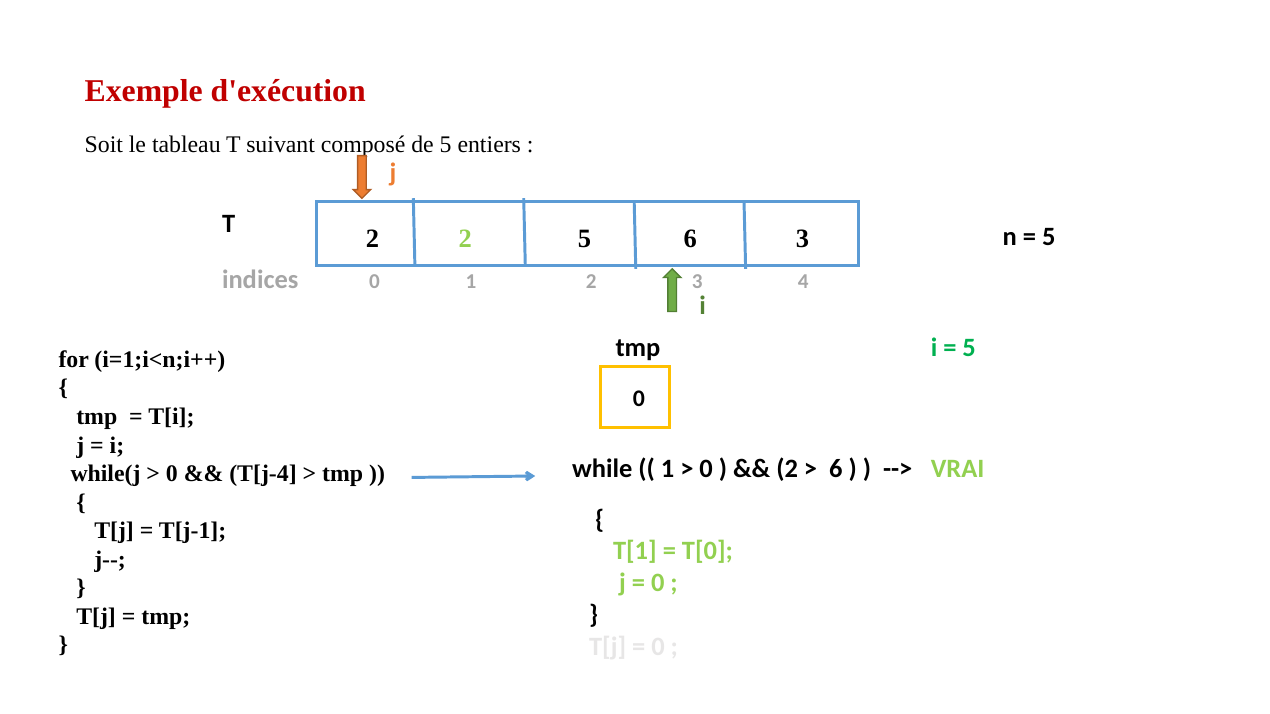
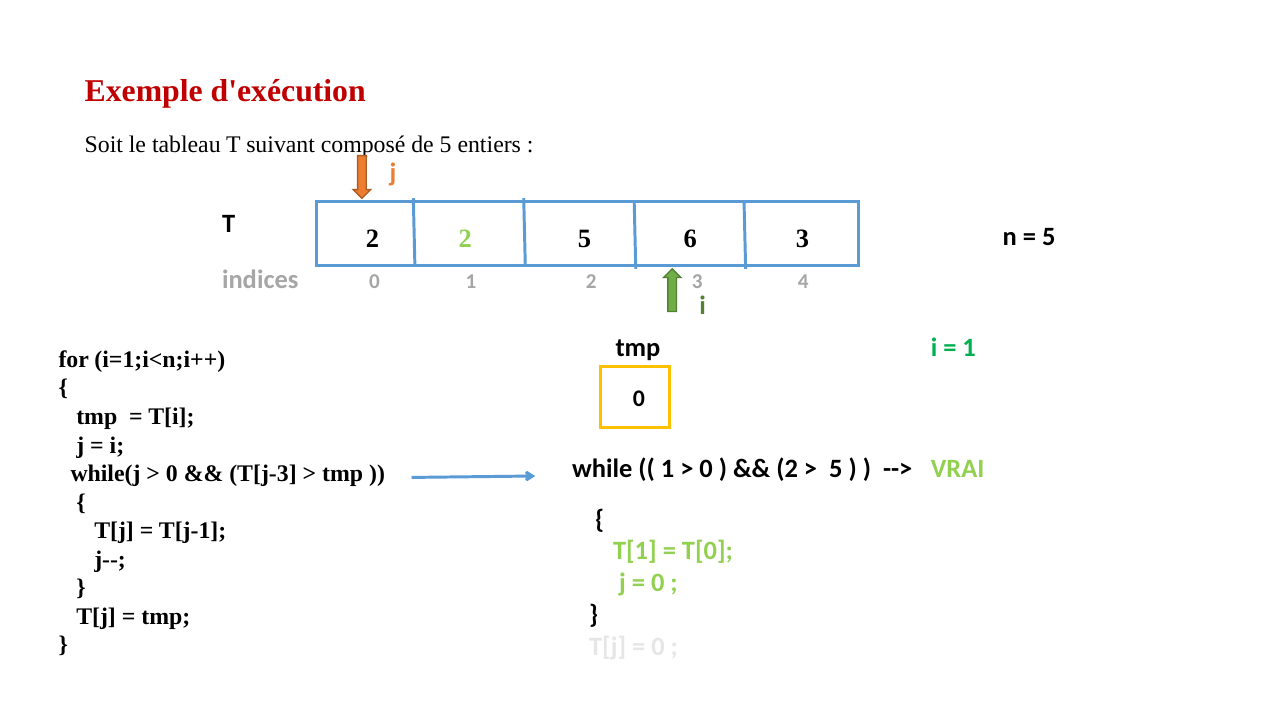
5: 5 -> 1 (969, 347)
6: 6 -> 5 (836, 469)
T[j-4: T[j-4 -> T[j-3 (263, 474)
